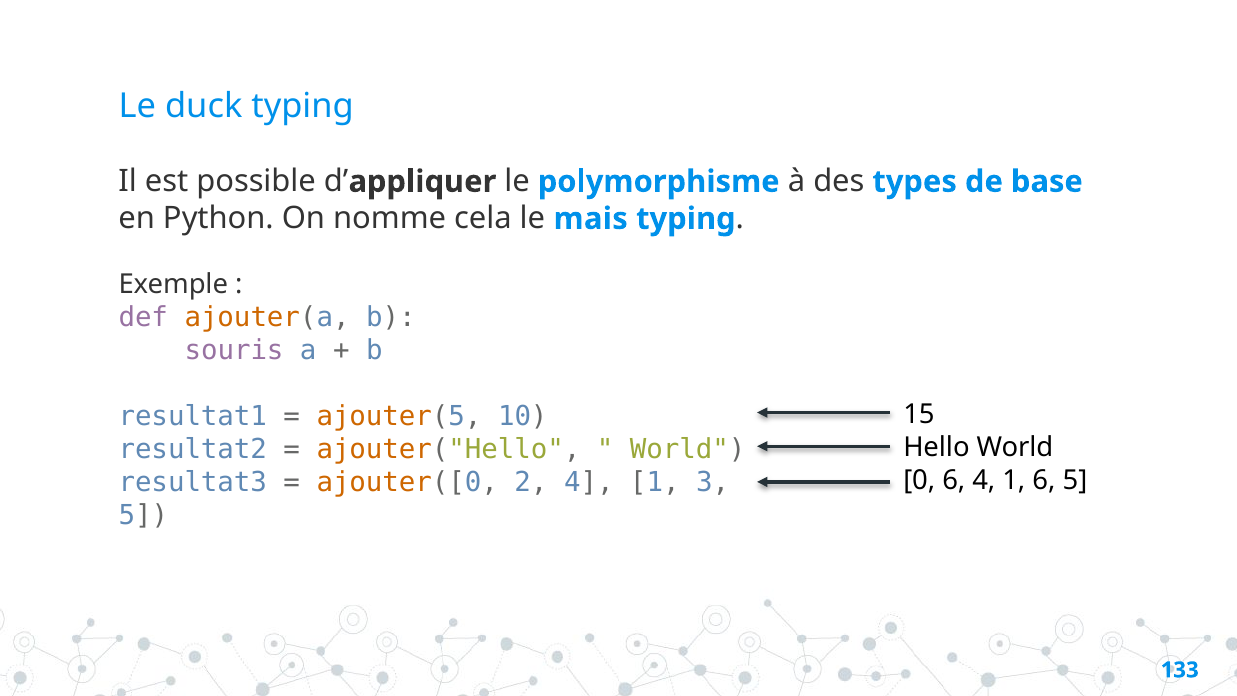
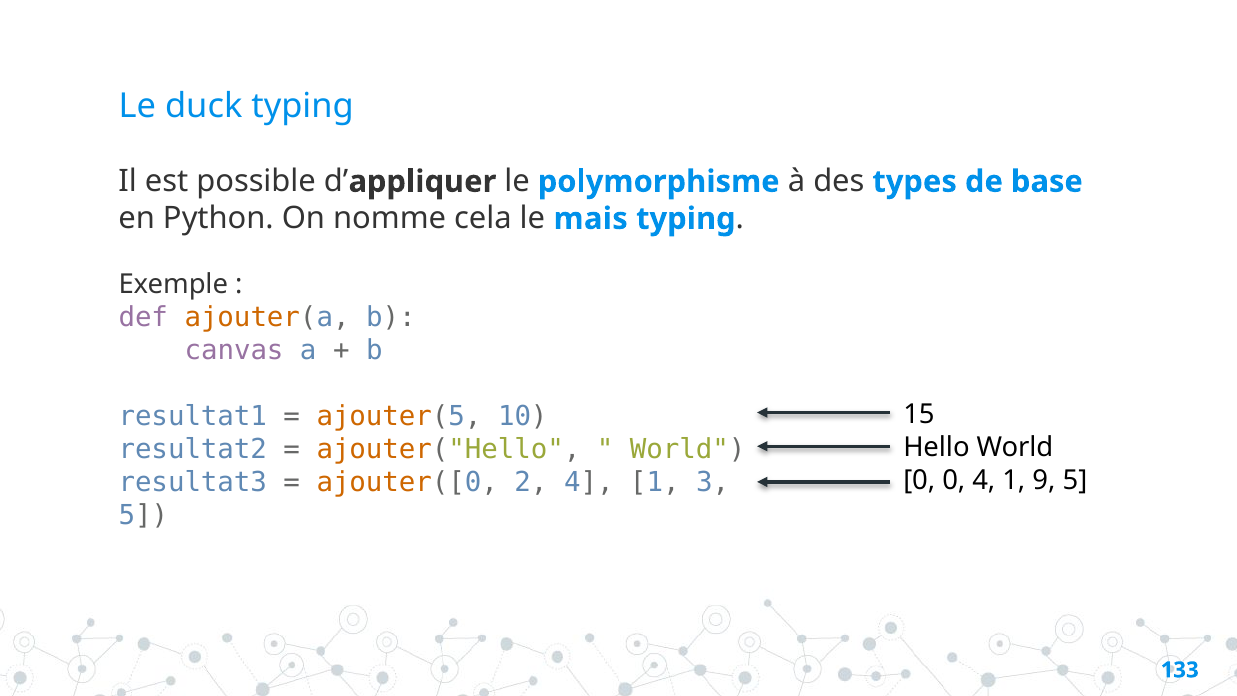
souris: souris -> canvas (234, 351)
0 6: 6 -> 0 (954, 480)
1 6: 6 -> 9 (1044, 480)
